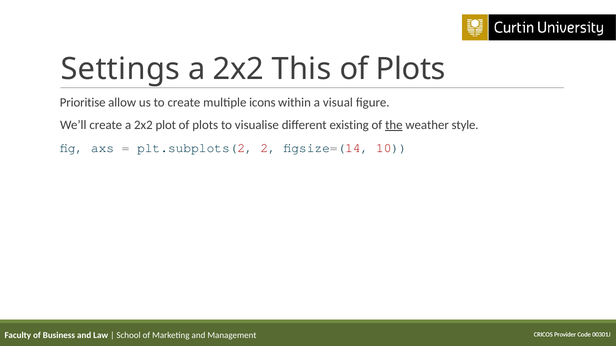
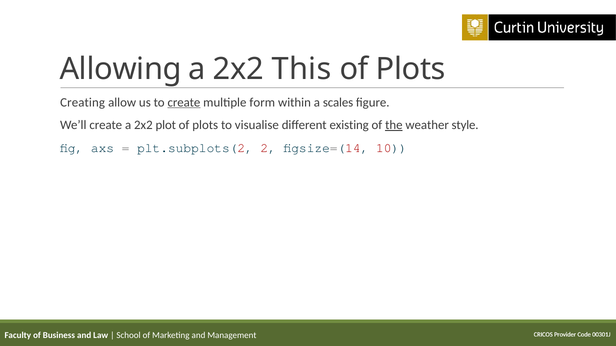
Settings: Settings -> Allowing (121, 69)
Prioritise: Prioritise -> Creating (83, 102)
create underline: none -> present (184, 102)
icons: icons -> form (262, 102)
visual: visual -> scales (338, 102)
